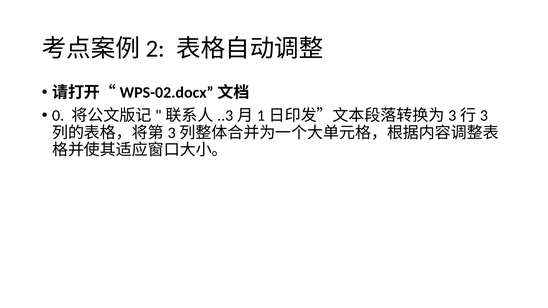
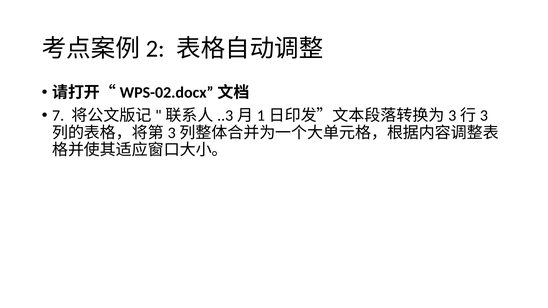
0: 0 -> 7 (58, 116)
